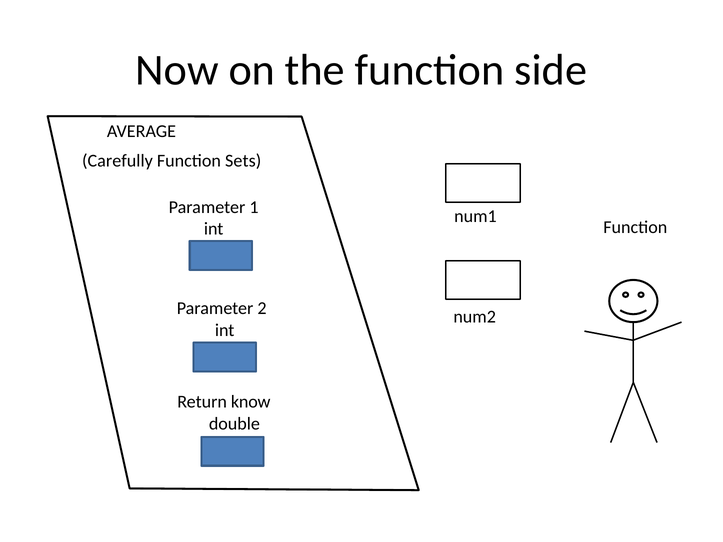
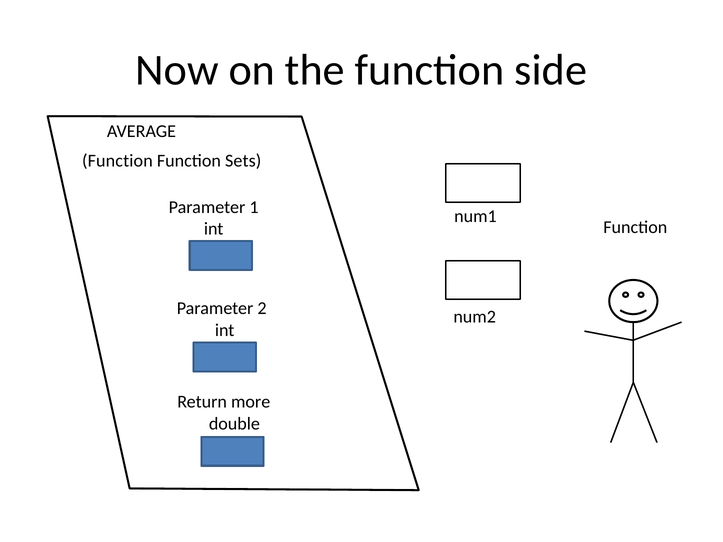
Carefully: Carefully -> Function (117, 161)
know: know -> more (251, 402)
